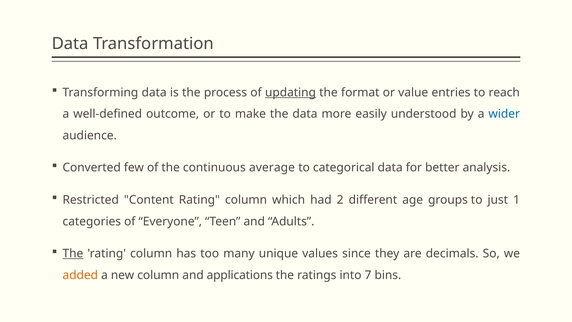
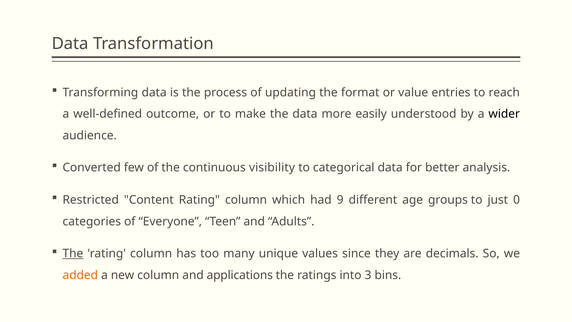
updating underline: present -> none (291, 92)
wider colour: blue -> black (504, 114)
average: average -> visibility (272, 168)
2: 2 -> 9 (340, 200)
1: 1 -> 0 (517, 200)
7: 7 -> 3 (368, 275)
